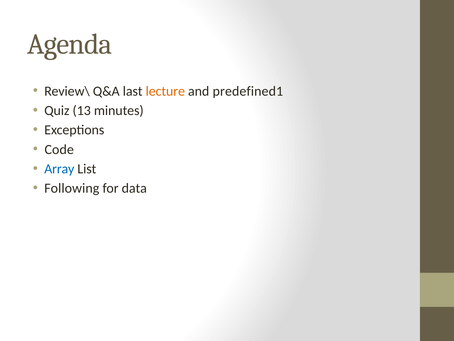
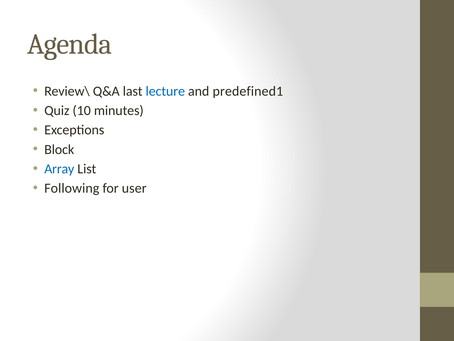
lecture colour: orange -> blue (165, 91)
13: 13 -> 10 (82, 110)
Code: Code -> Block (59, 149)
data: data -> user (134, 188)
